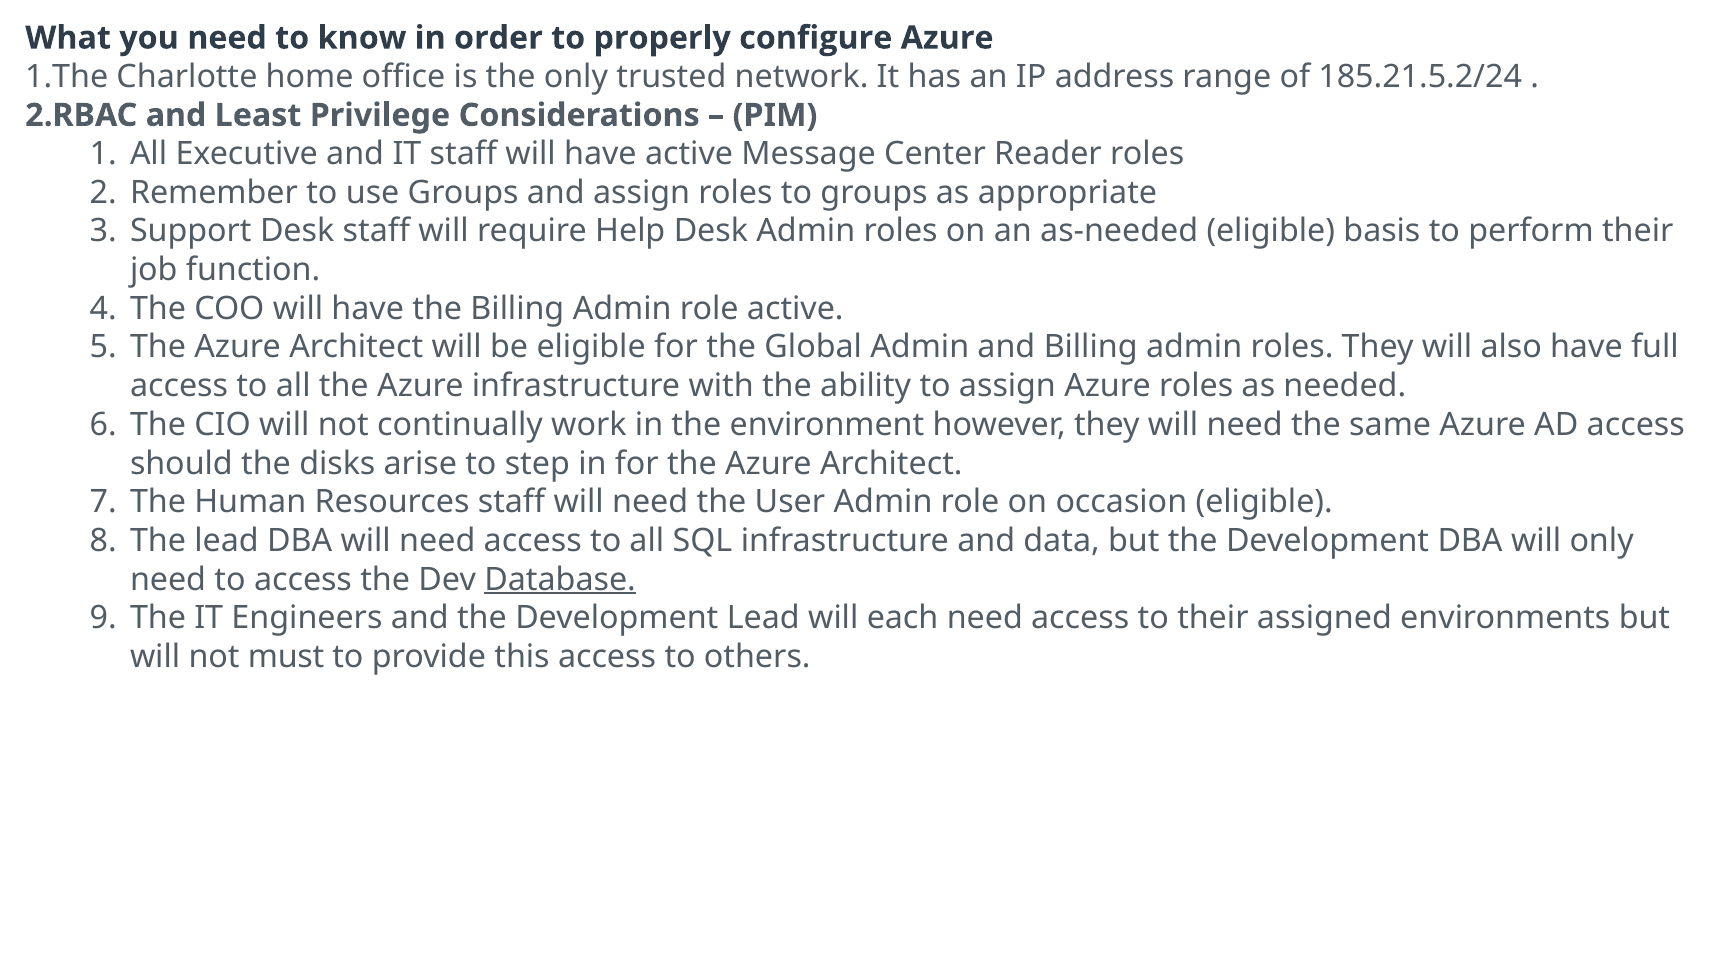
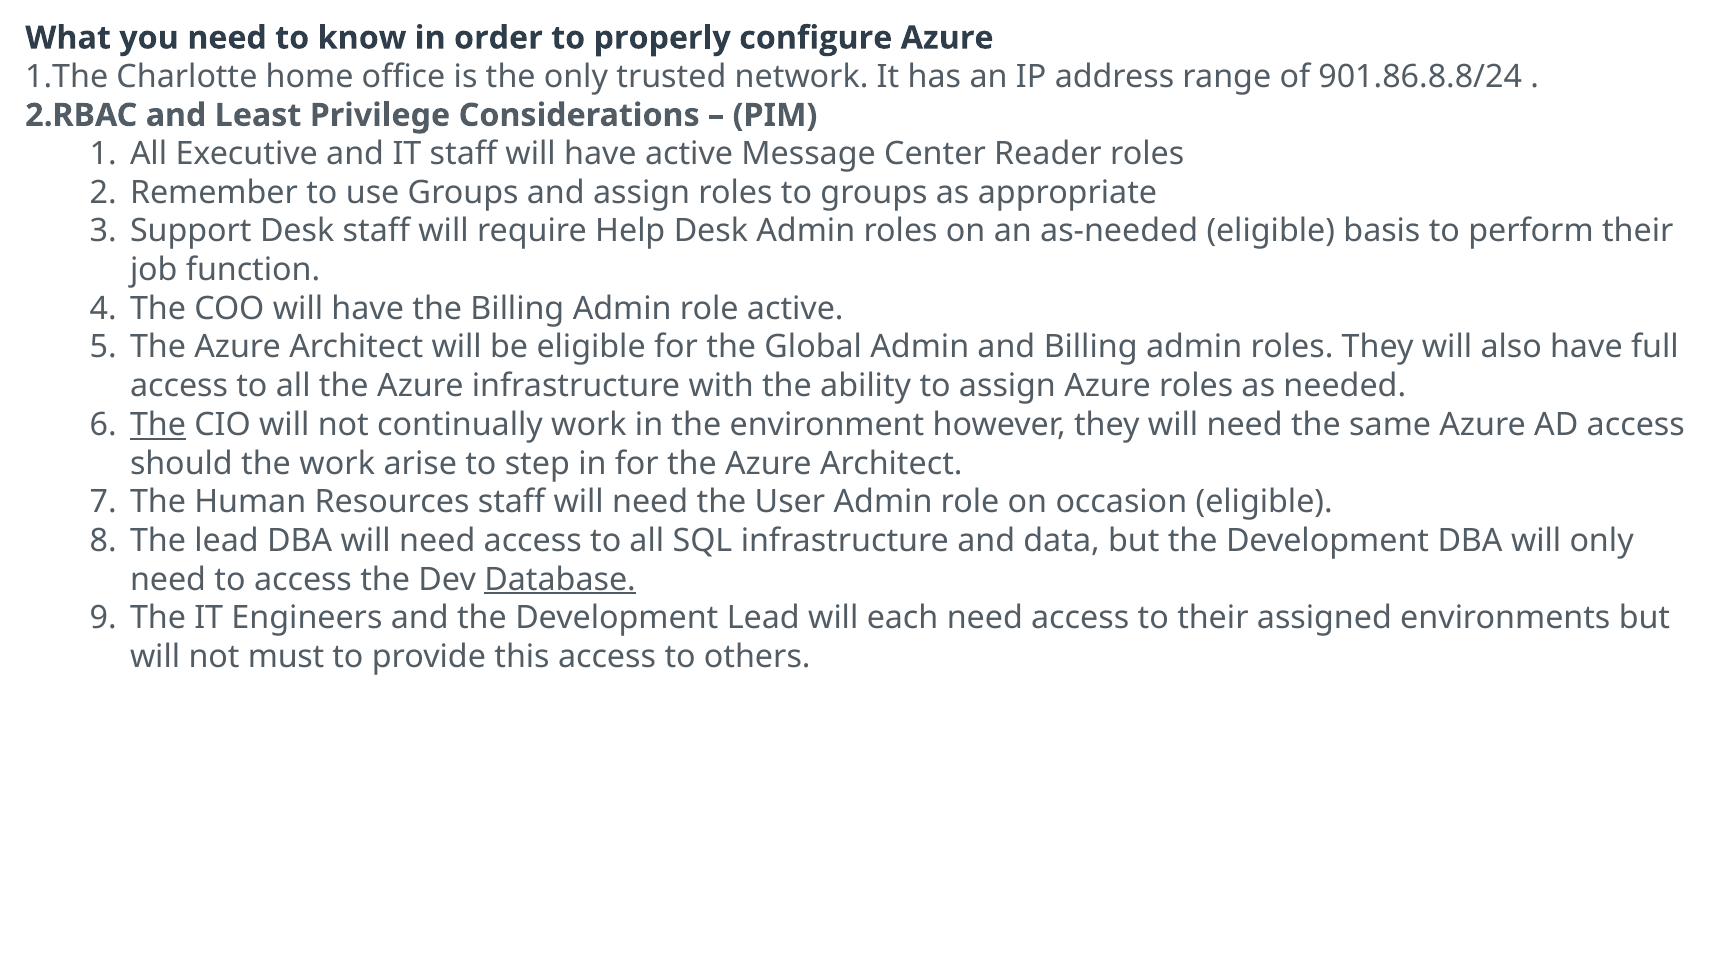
185.21.5.2/24: 185.21.5.2/24 -> 901.86.8.8/24 (1420, 77)
The underline: none -> present (158, 425)
the disks: disks -> work (337, 464)
